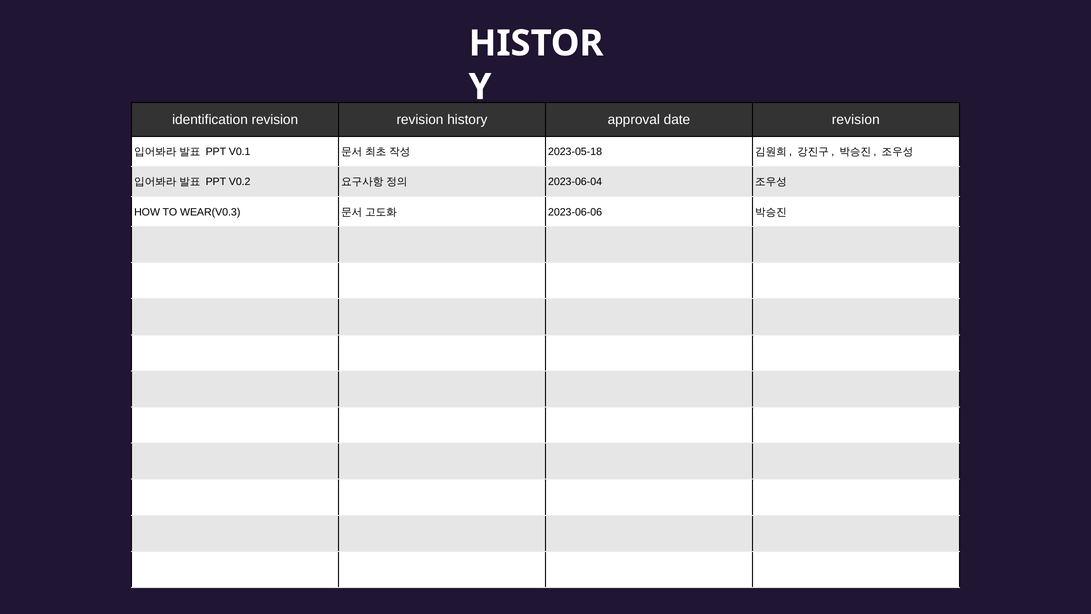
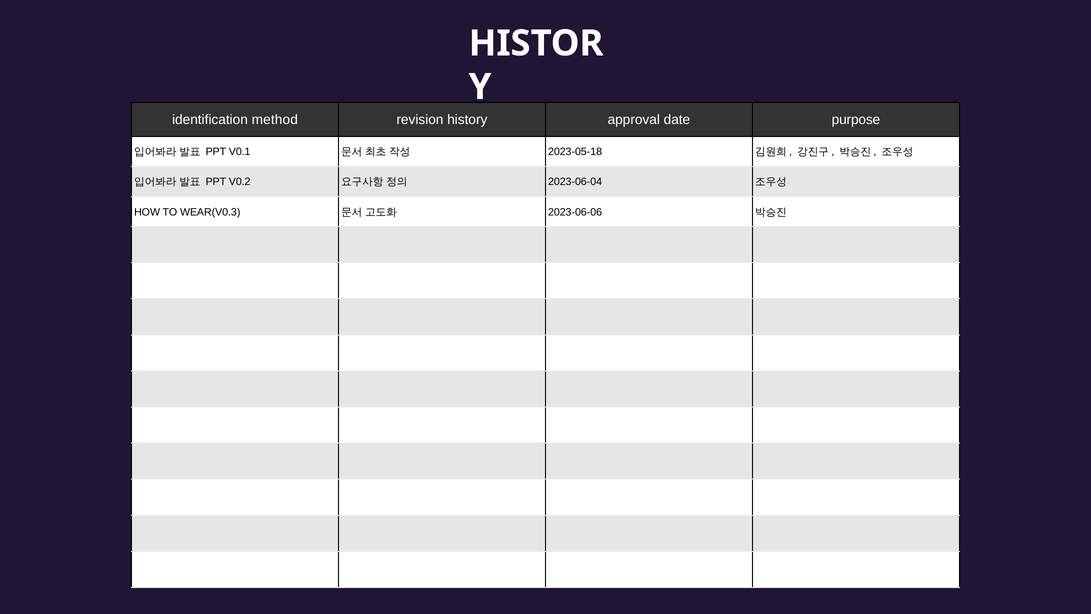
identification revision: revision -> method (275, 120)
date revision: revision -> purpose (856, 120)
